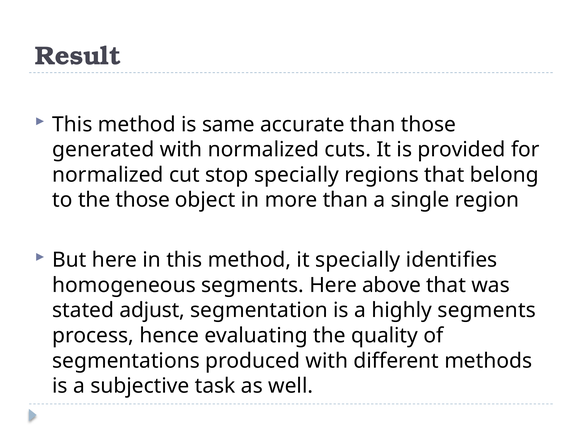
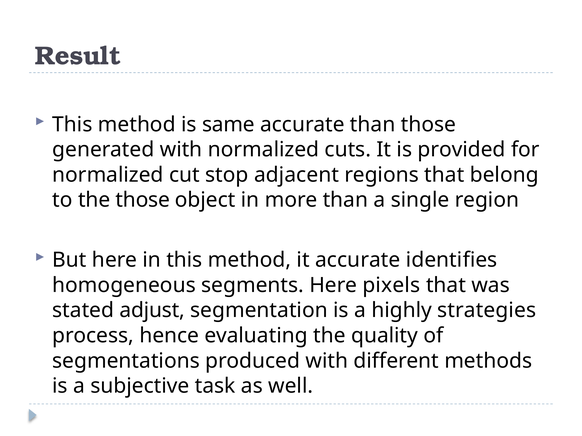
stop specially: specially -> adjacent (297, 175)
it specially: specially -> accurate (358, 260)
above: above -> pixels (391, 286)
highly segments: segments -> strategies (487, 311)
